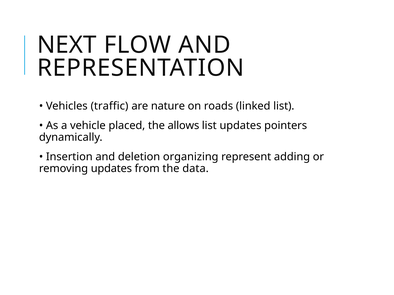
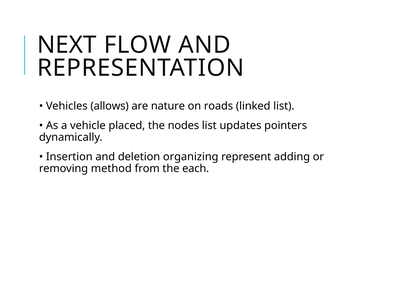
traffic: traffic -> allows (110, 106)
allows: allows -> nodes (183, 126)
removing updates: updates -> method (111, 169)
data: data -> each (196, 169)
